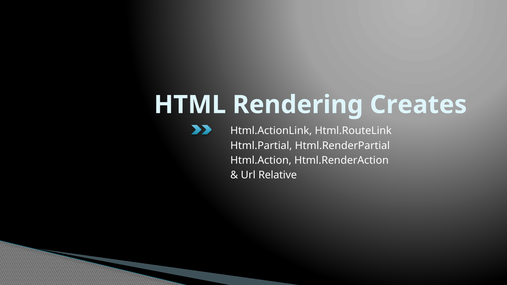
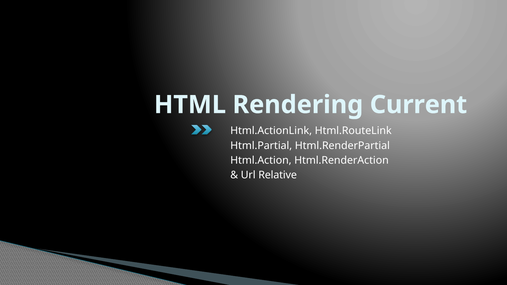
Creates: Creates -> Current (418, 105)
